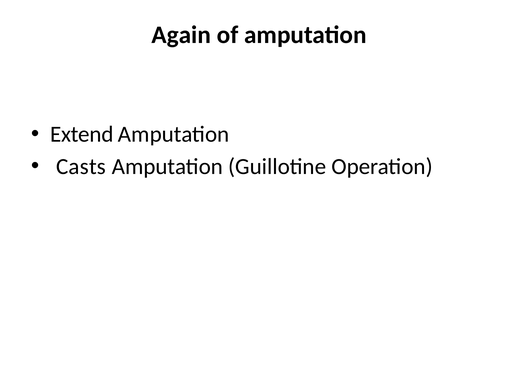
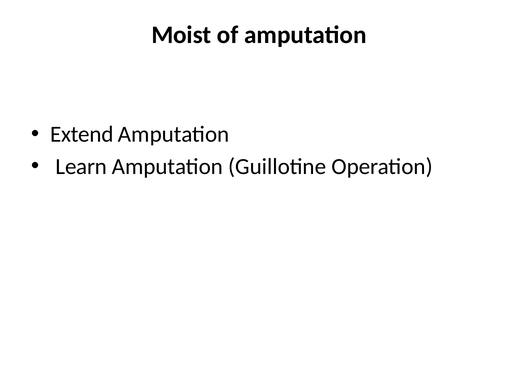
Again: Again -> Moist (181, 35)
Casts: Casts -> Learn (81, 167)
